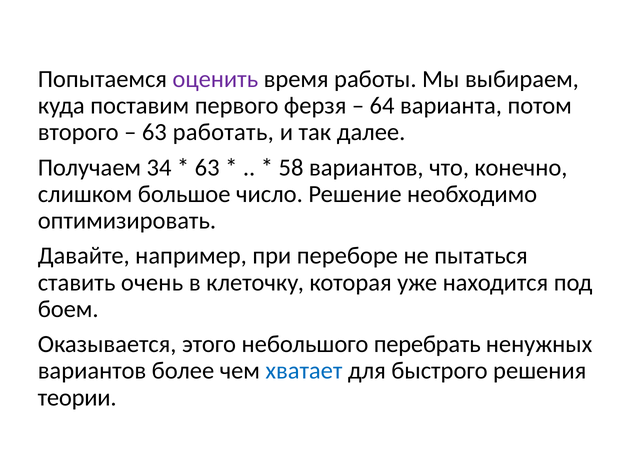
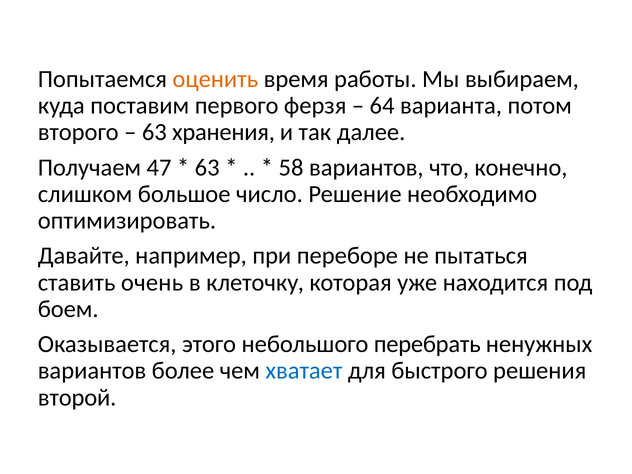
оценить colour: purple -> orange (215, 79)
работать: работать -> хранения (223, 132)
34: 34 -> 47 (159, 167)
теории: теории -> второй (77, 397)
